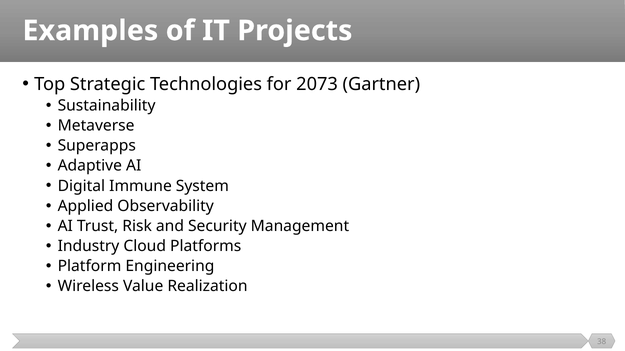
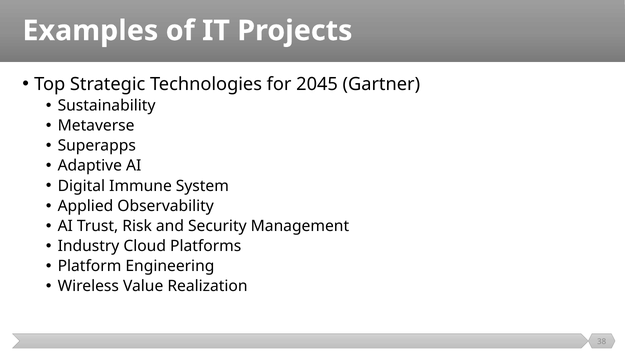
2073: 2073 -> 2045 (317, 84)
